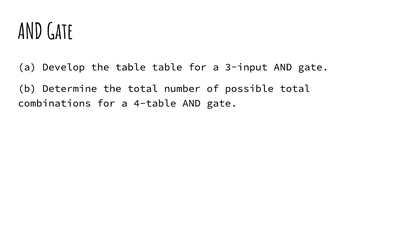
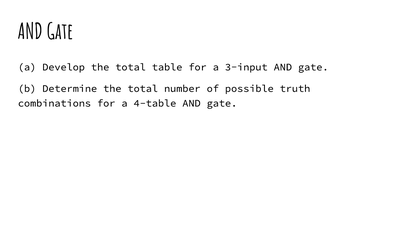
Develop the table: table -> total (131, 67)
possible total: total -> truth (295, 89)
